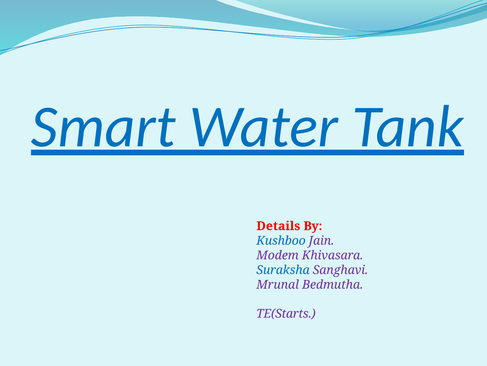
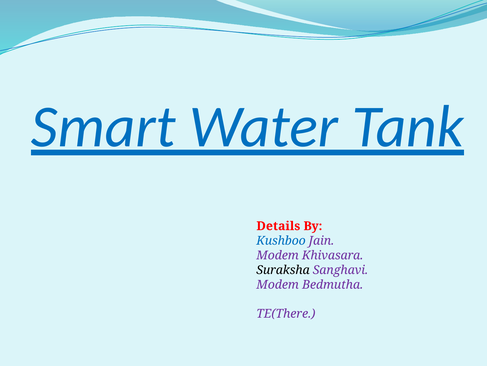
Suraksha colour: blue -> black (283, 269)
Mrunal: Mrunal -> Modem (278, 284)
TE(Starts: TE(Starts -> TE(There (286, 313)
